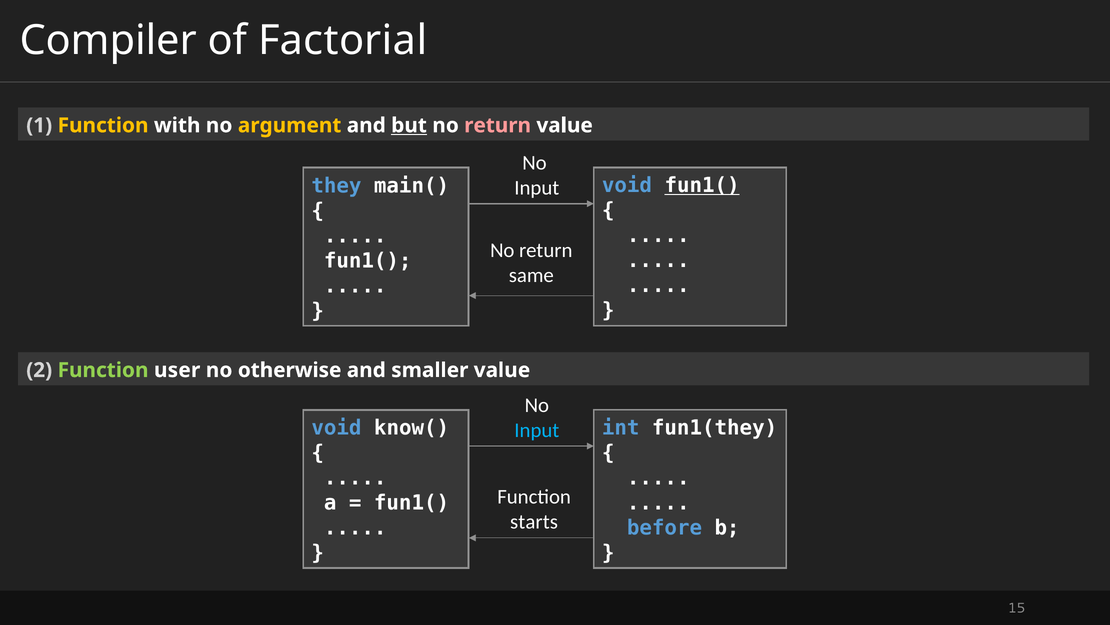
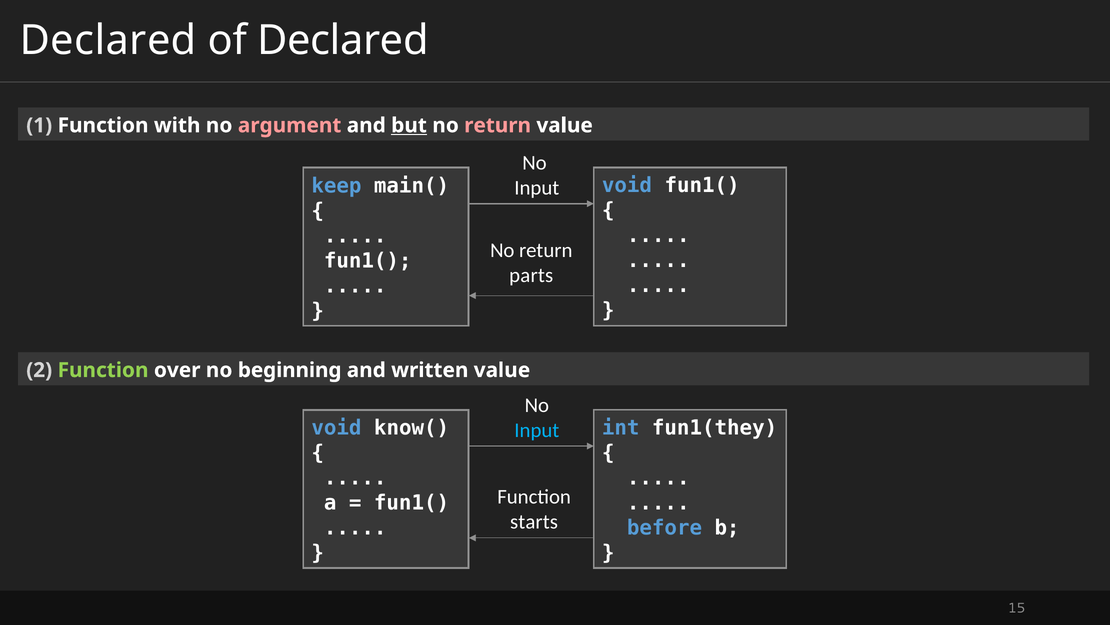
Compiler: Compiler -> Declared (108, 41)
of Factorial: Factorial -> Declared (343, 41)
Function colour: yellow -> white (103, 125)
argument colour: yellow -> pink (290, 125)
fun1( underline: present -> none (702, 185)
they: they -> keep (336, 185)
same: same -> parts (531, 275)
user: user -> over (177, 370)
otherwise: otherwise -> beginning (290, 370)
smaller: smaller -> written (430, 370)
